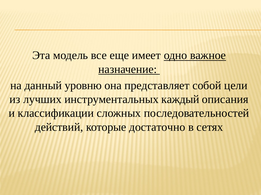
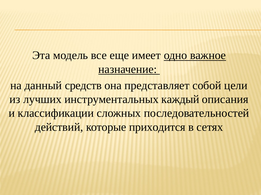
уровню: уровню -> средств (83, 86)
достаточно: достаточно -> приходится (157, 128)
